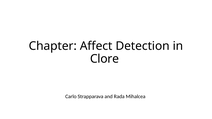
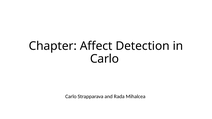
Clore: Clore -> Carlo (105, 59)
